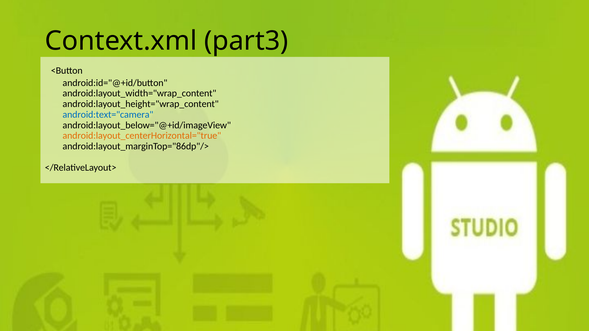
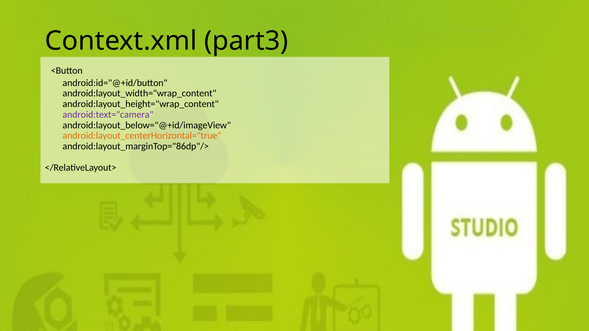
android:text="camera colour: blue -> purple (108, 115)
